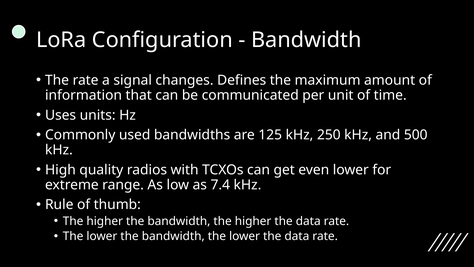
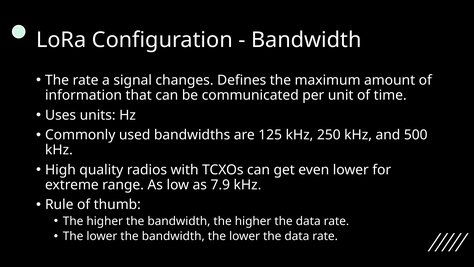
7.4: 7.4 -> 7.9 (220, 185)
